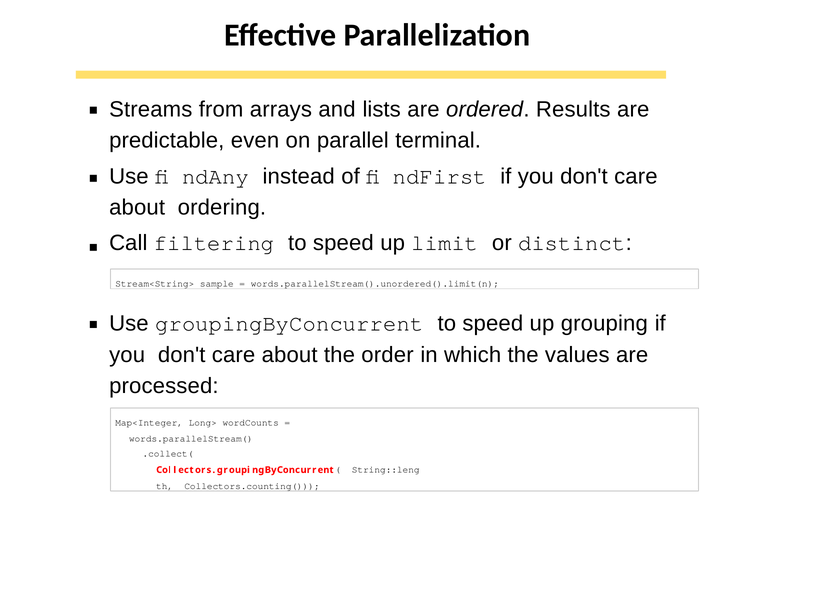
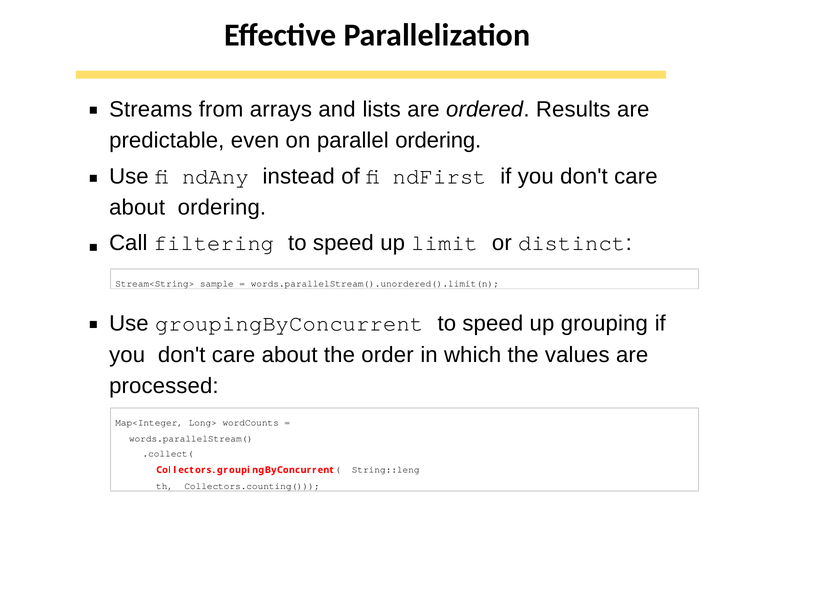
parallel terminal: terminal -> ordering (438, 141)
